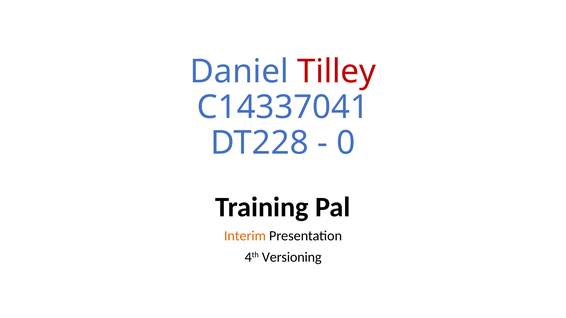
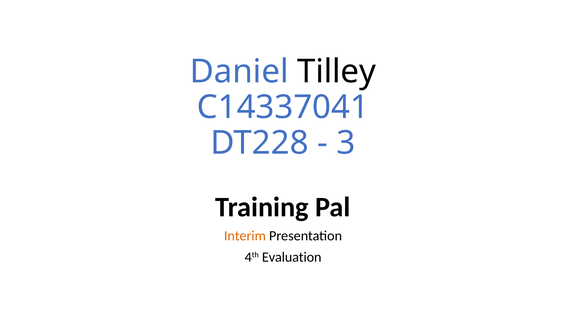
Tilley colour: red -> black (337, 72)
0: 0 -> 3 (346, 143)
Versioning: Versioning -> Evaluation (292, 257)
